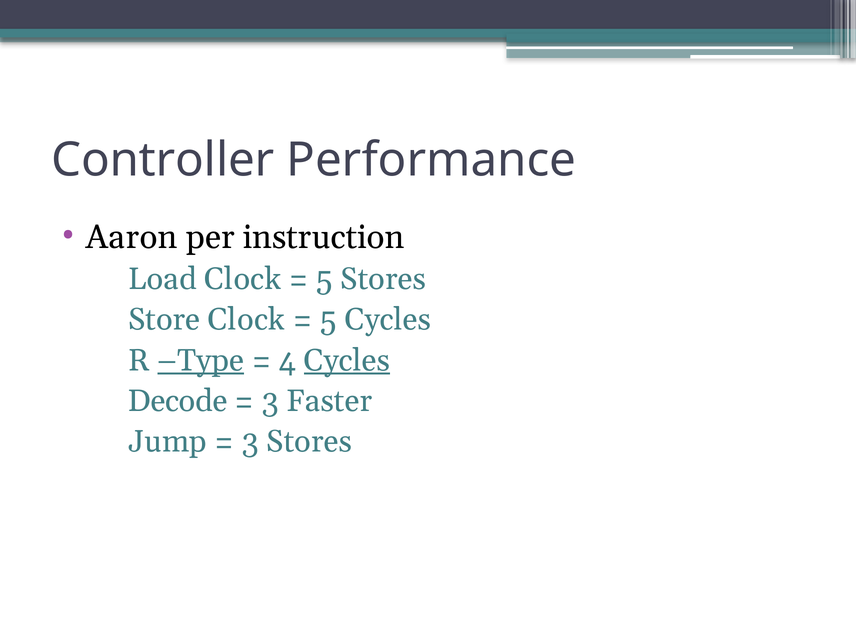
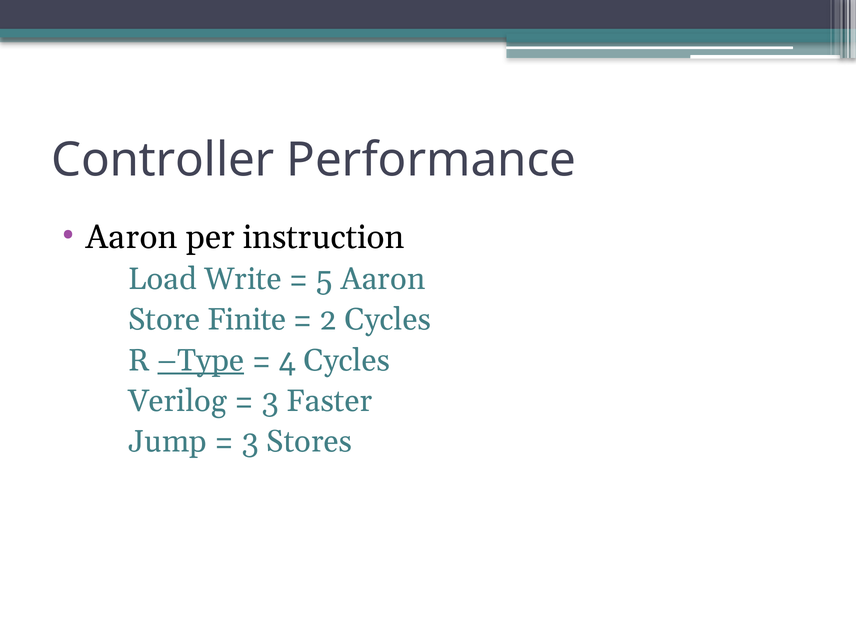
Load Clock: Clock -> Write (243, 279)
5 Stores: Stores -> Aaron (383, 279)
Store Clock: Clock -> Finite (247, 320)
5: 5 -> 2 (329, 320)
Cycles underline: present -> none (347, 360)
Decode: Decode -> Verilog (178, 401)
